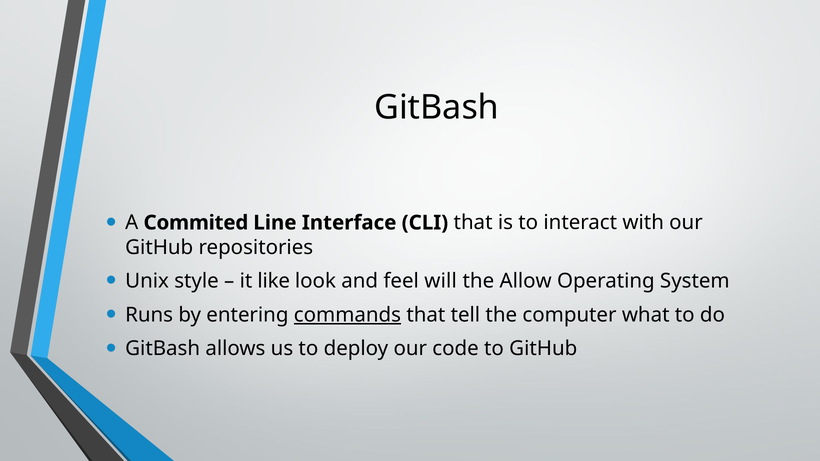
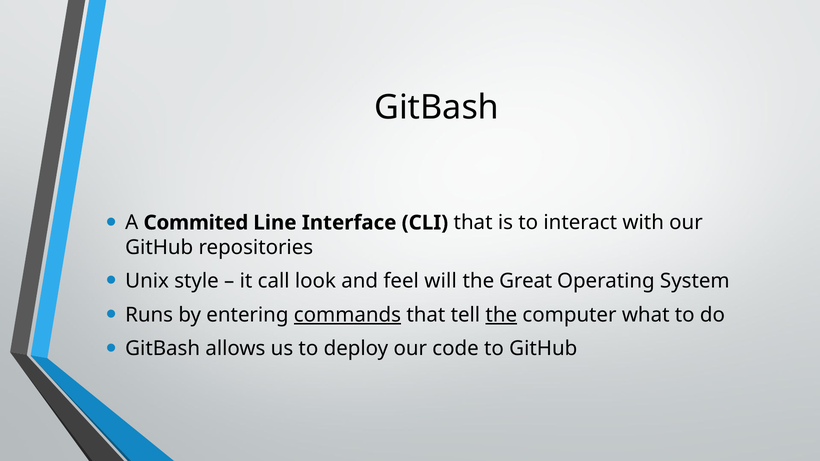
like: like -> call (274, 281)
Allow: Allow -> Great (526, 281)
the underline: none -> present (501, 315)
